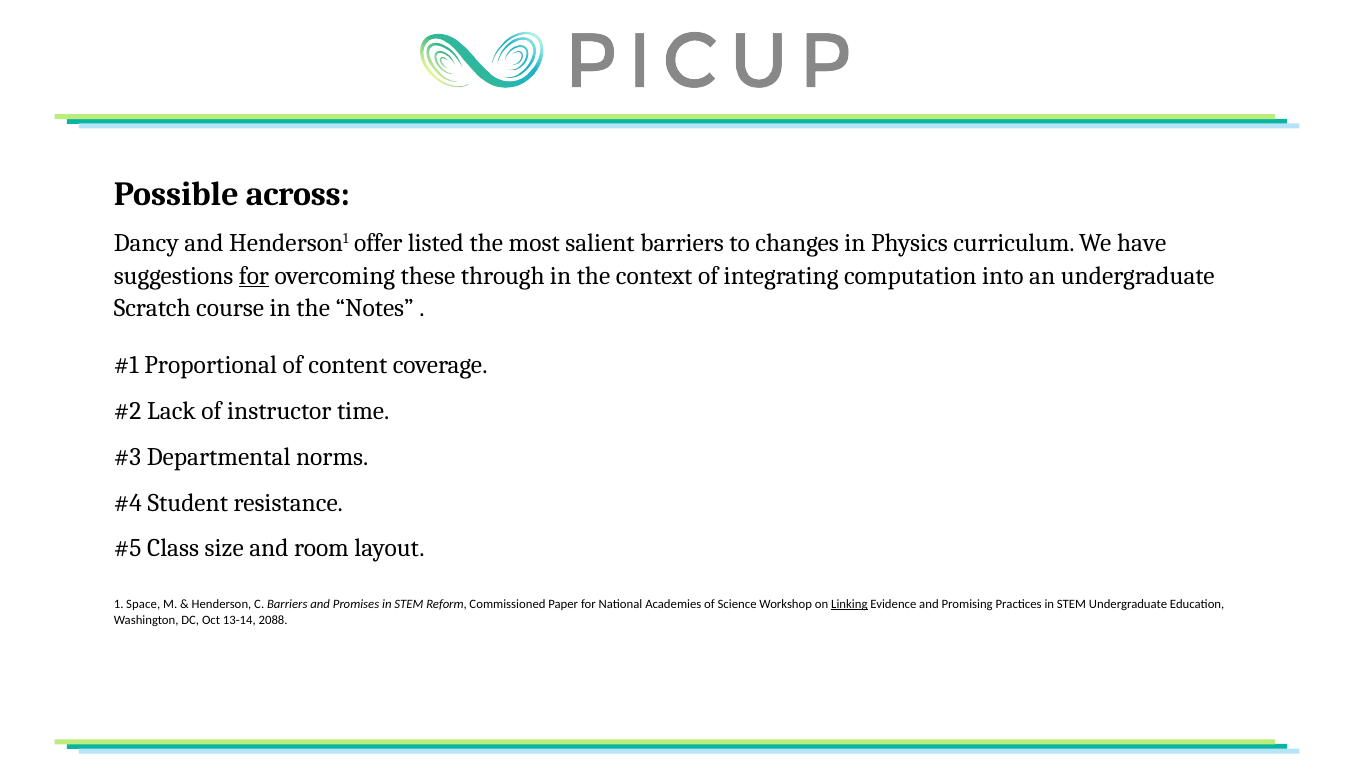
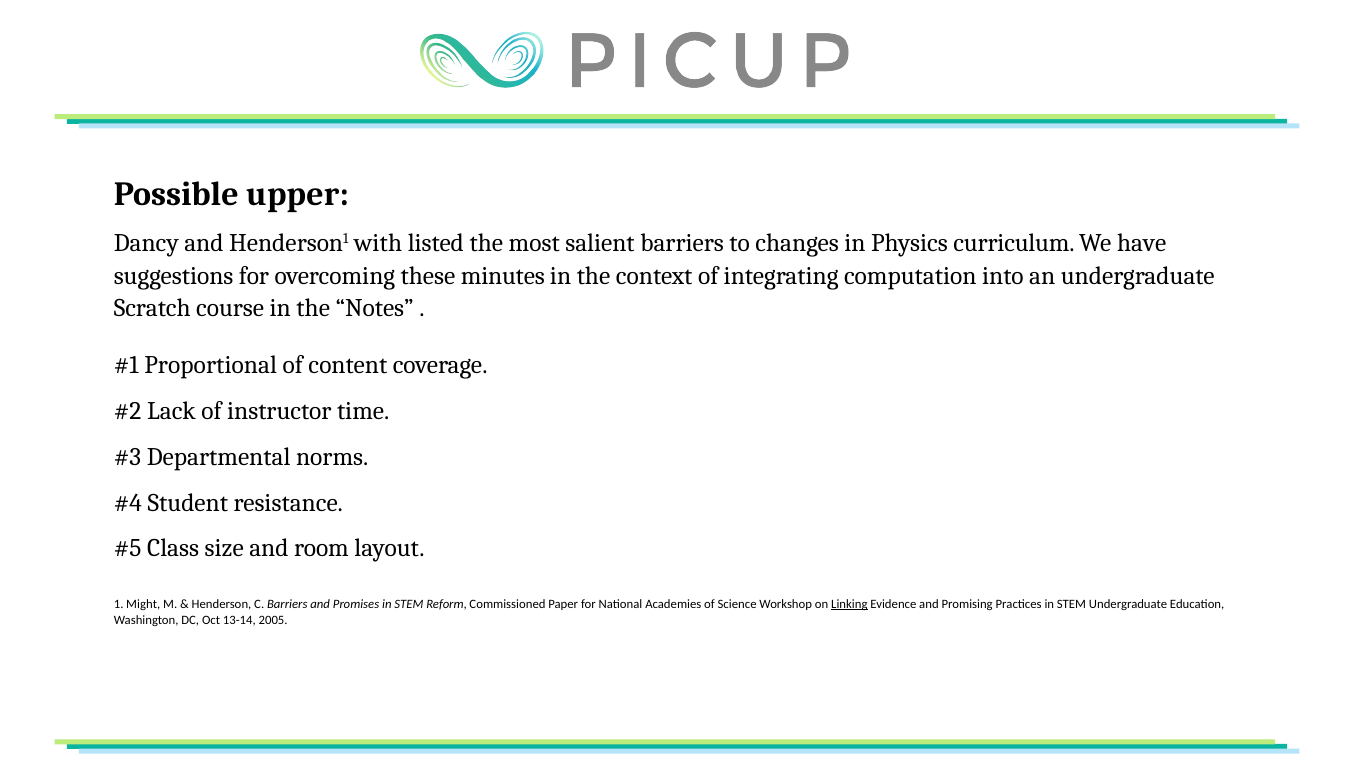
across: across -> upper (298, 195)
offer: offer -> with (378, 243)
for underline: present -> none (254, 276)
through: through -> minutes (503, 276)
Space: Space -> Might (143, 604)
2088: 2088 -> 2005 (273, 620)
